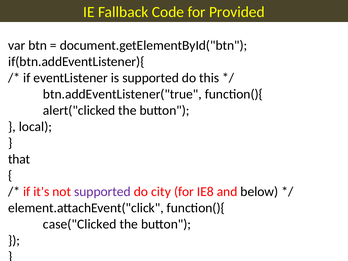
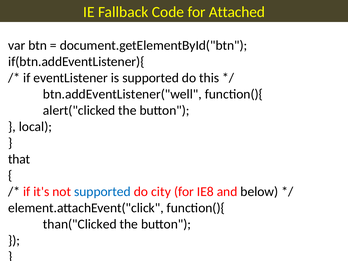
Provided: Provided -> Attached (237, 12)
btn.addEventListener("true: btn.addEventListener("true -> btn.addEventListener("well (122, 94)
supported colour: purple -> blue (102, 192)
case("Clicked: case("Clicked -> than("Clicked (80, 224)
